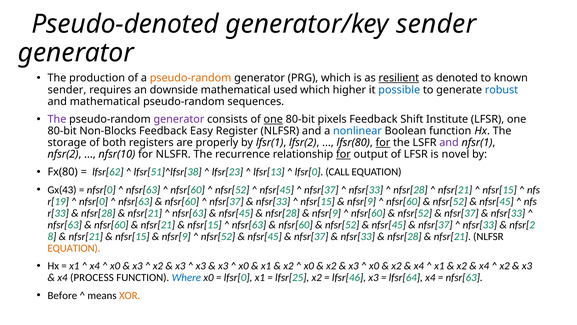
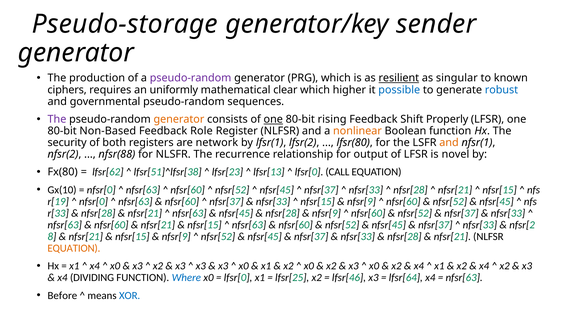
Pseudo‑denoted: Pseudo‑denoted -> Pseudo‑storage (125, 24)
pseudo-random colour: orange -> purple (191, 78)
denoted: denoted -> singular (457, 78)
sender: sender -> ciphers (67, 90)
downside: downside -> uniformly (174, 90)
used: used -> clear (285, 90)
and mathematical: mathematical -> governmental (105, 101)
generator colour: purple -> orange (179, 119)
pixels: pixels -> rising (332, 119)
Institute: Institute -> Properly (447, 119)
Non-Blocks: Non-Blocks -> Non-Based (108, 131)
Easy: Easy -> Role (201, 131)
nonlinear colour: blue -> orange (357, 131)
storage: storage -> security (67, 142)
properly: properly -> network (217, 142)
for underline: present -> none (383, 142)
and colour: purple -> orange (449, 142)
nfsr(10: nfsr(10 -> nfsr(88 (117, 154)
for underline: present -> none (343, 154)
Gx(43: Gx(43 -> Gx(10 (62, 190)
PROCESS: PROCESS -> DIVIDING (92, 277)
XOR colour: orange -> blue (130, 295)
